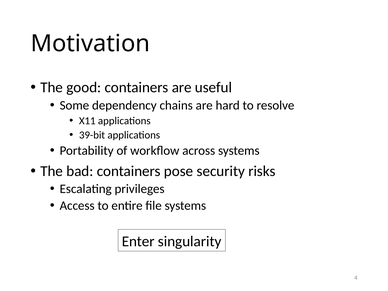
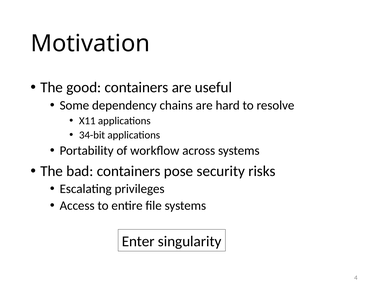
39-bit: 39-bit -> 34-bit (92, 135)
